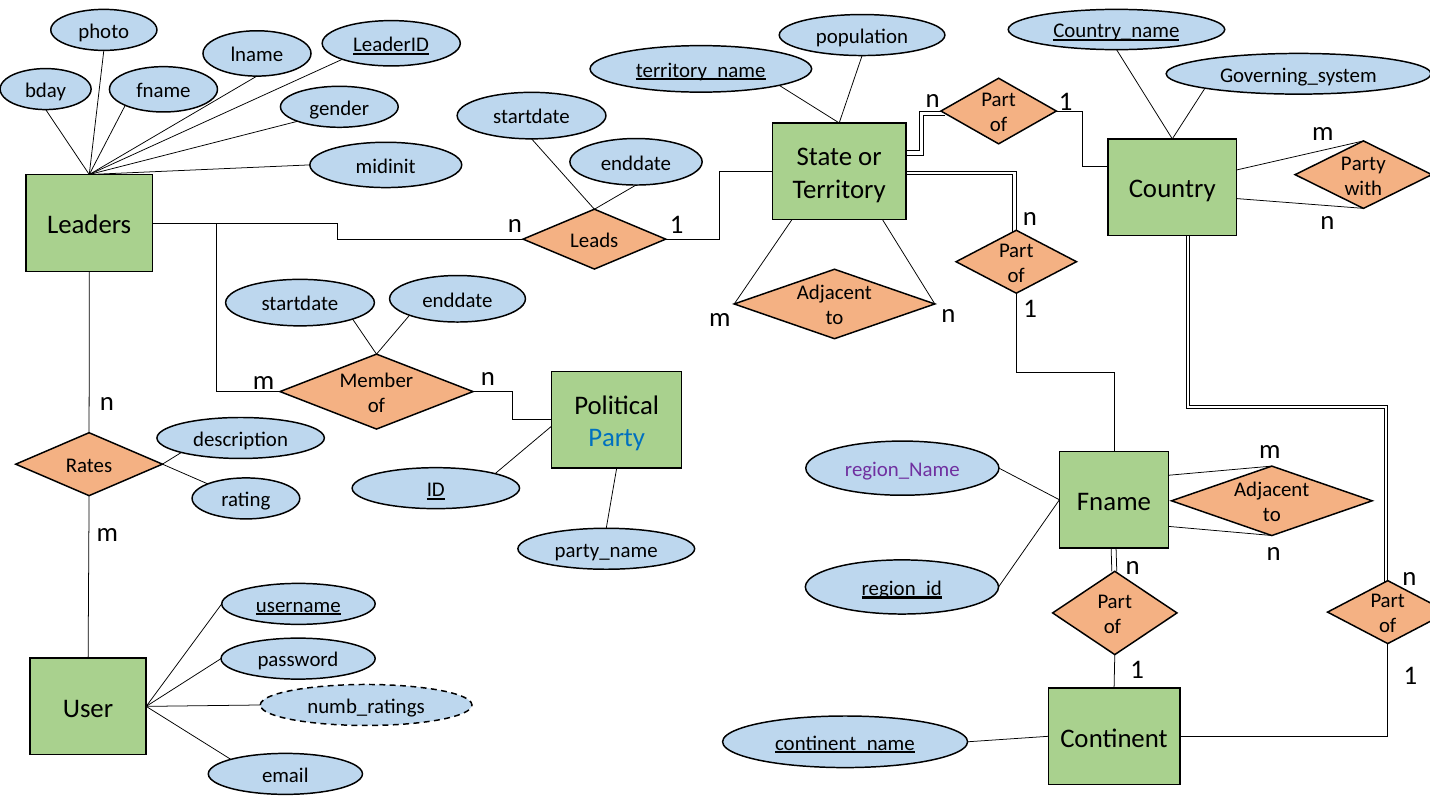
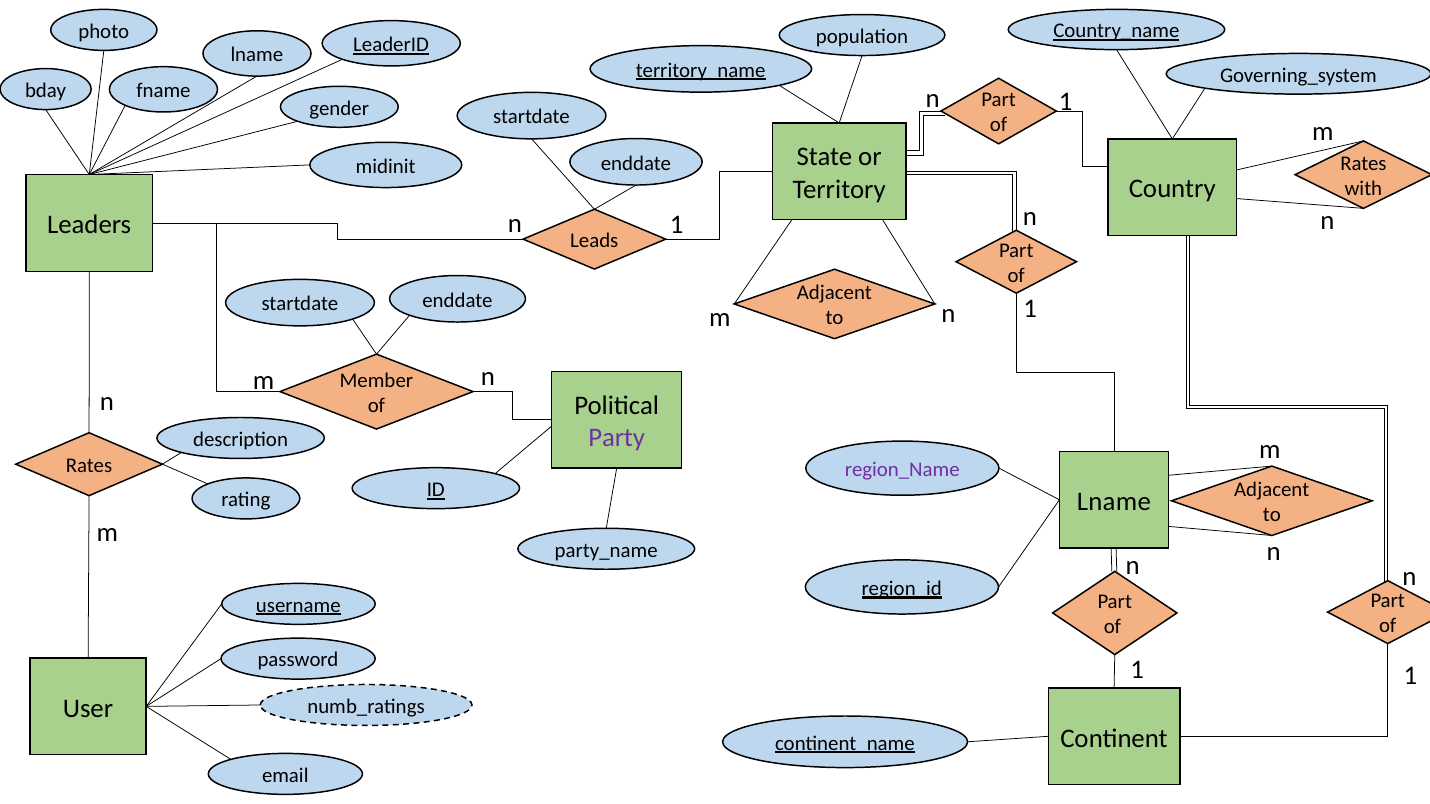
Party: Party -> Rates (1363, 164)
Party colour: blue -> purple (617, 438)
Fname: Fname -> Lname (1114, 502)
